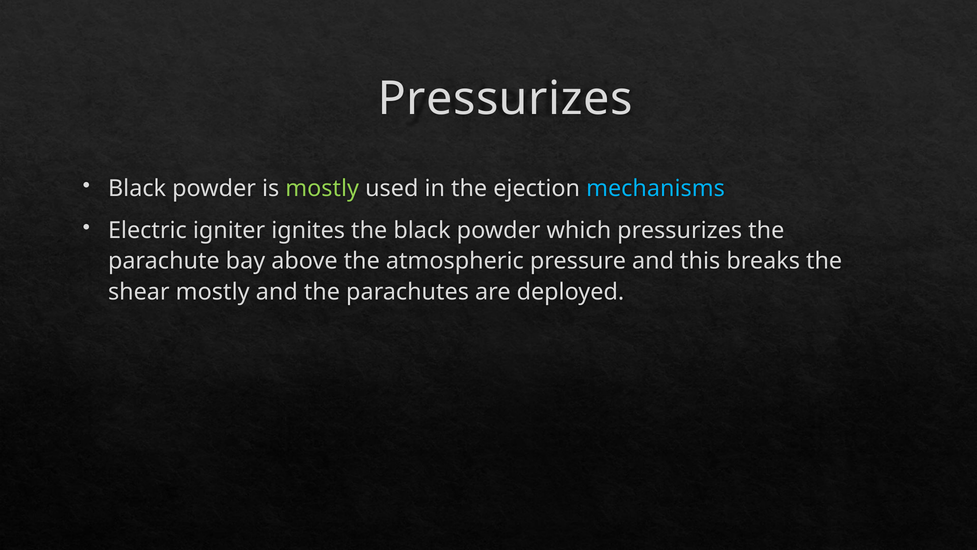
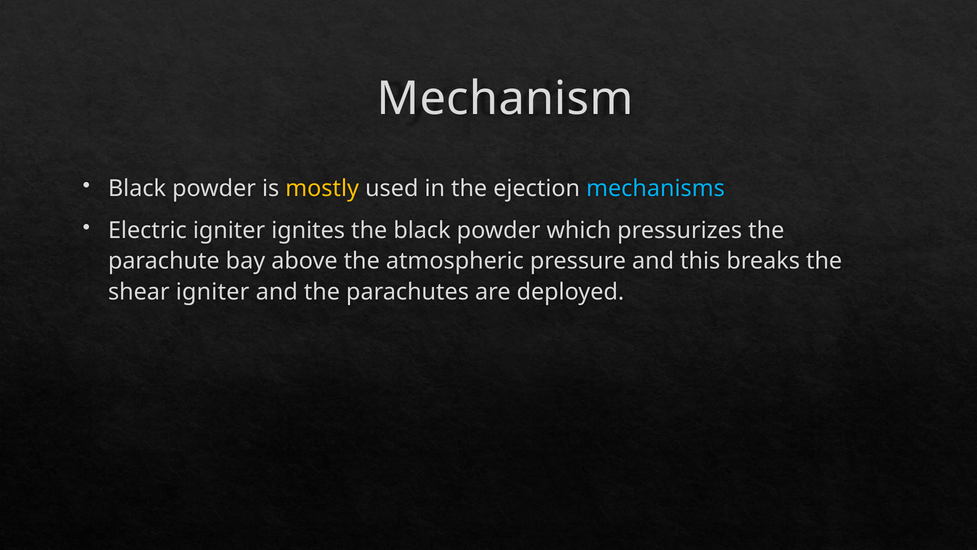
Pressurizes: Pressurizes -> Mechanism (505, 99)
mostly colour: light green -> yellow (322, 189)
shear mostly: mostly -> igniter (213, 292)
